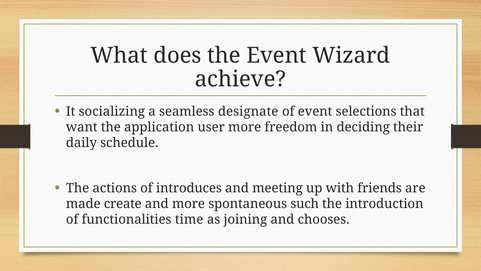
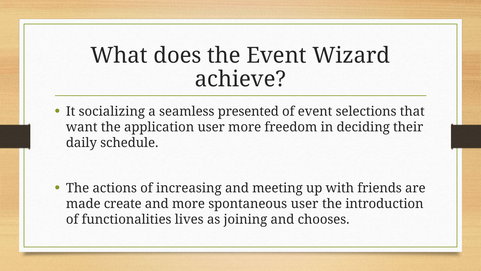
designate: designate -> presented (248, 111)
introduces: introduces -> increasing (189, 188)
spontaneous such: such -> user (305, 204)
time: time -> lives (189, 219)
